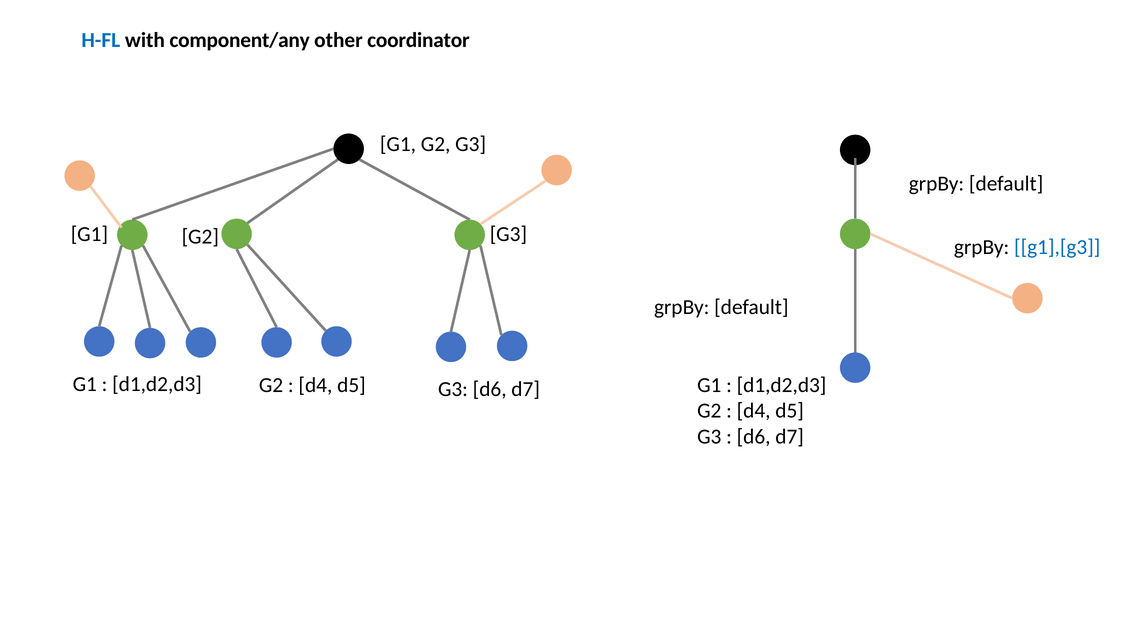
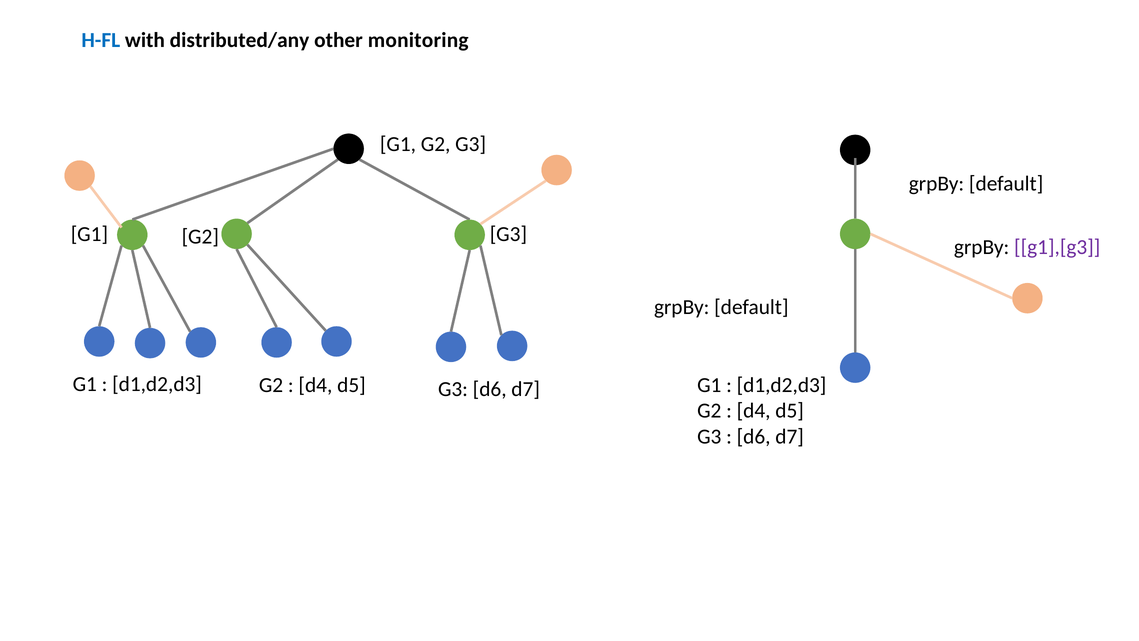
component/any: component/any -> distributed/any (240, 40)
coordinator: coordinator -> monitoring (418, 40)
g1],[g3 colour: blue -> purple (1057, 247)
